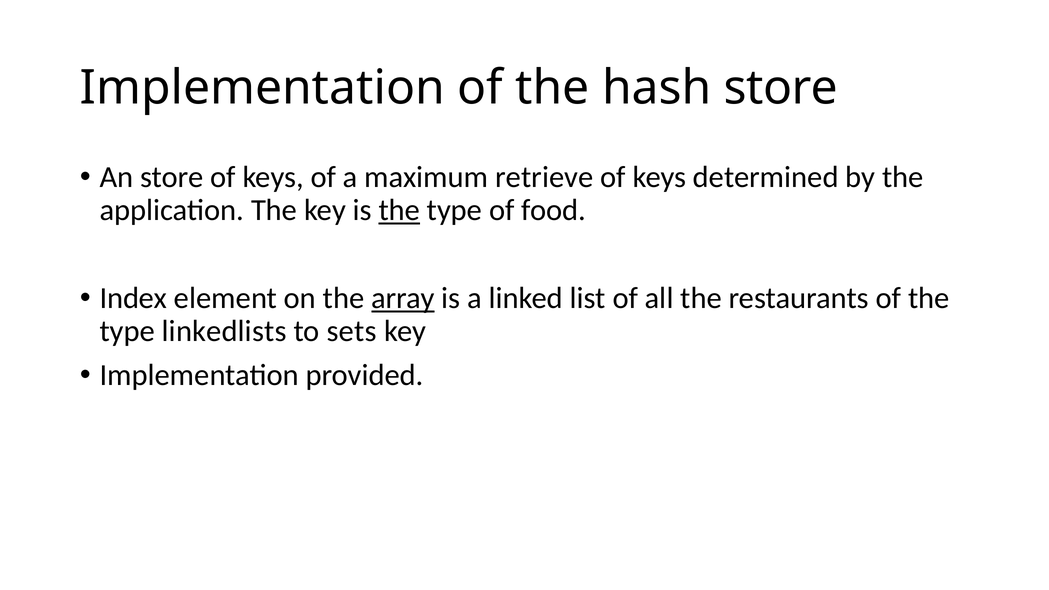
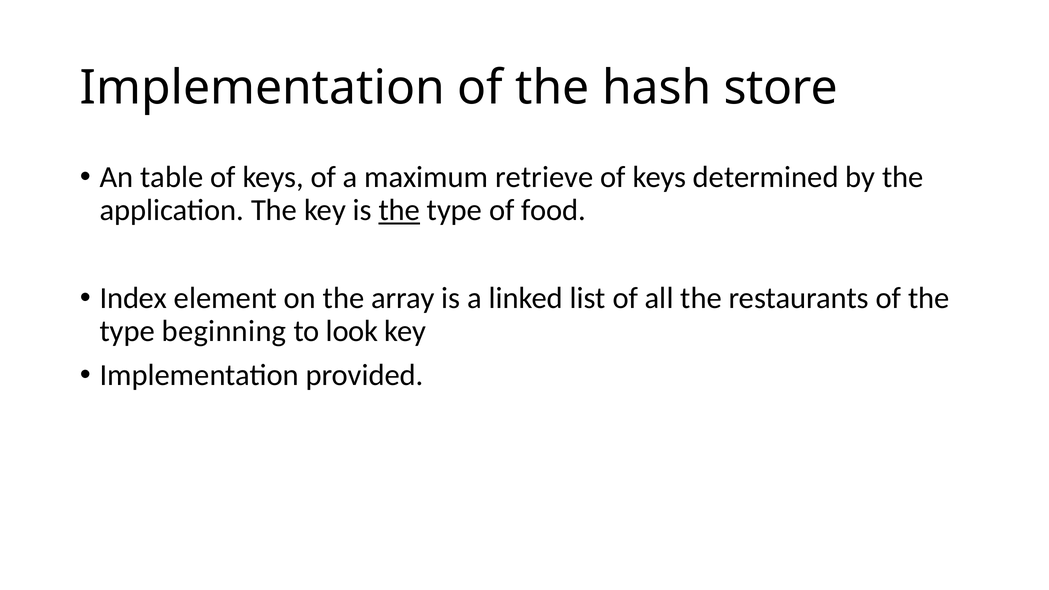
An store: store -> table (172, 177)
array underline: present -> none (403, 298)
linkedlists: linkedlists -> beginning (224, 331)
sets: sets -> look (352, 331)
